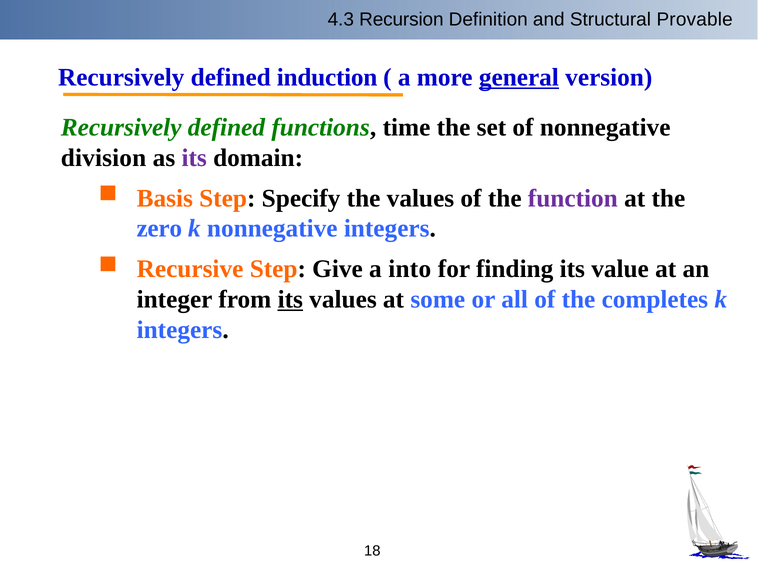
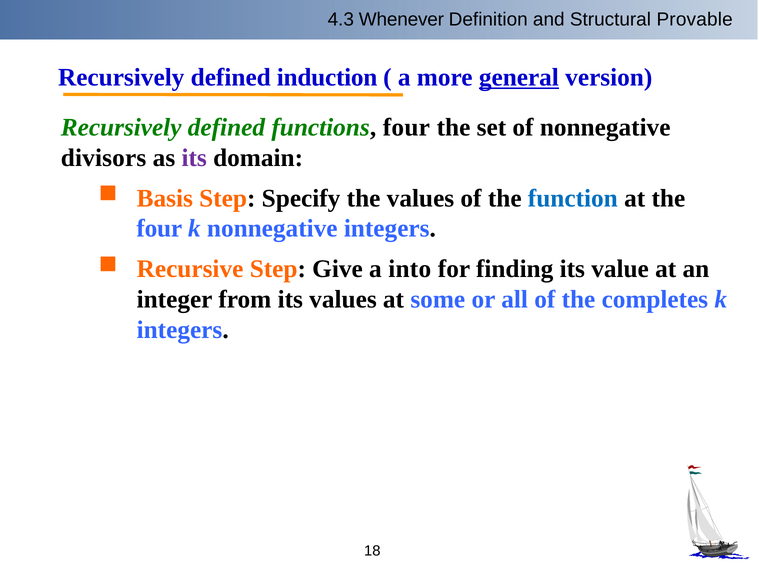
Recursion: Recursion -> Whenever (401, 20)
functions time: time -> four (406, 127)
division: division -> divisors (104, 158)
function colour: purple -> blue (573, 198)
zero: zero -> four (159, 229)
its underline: present -> none (290, 299)
